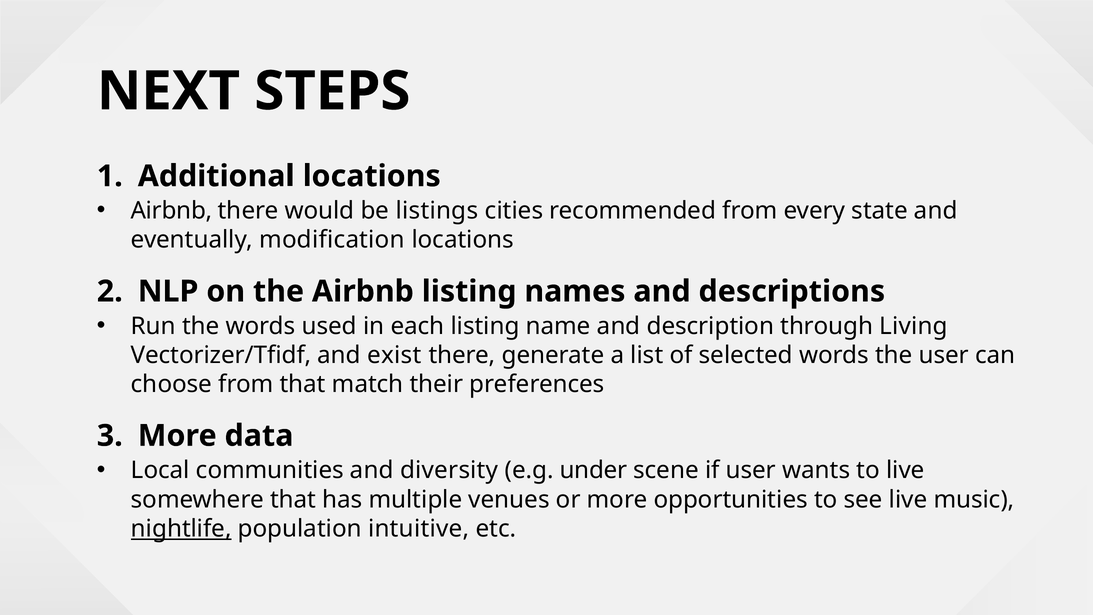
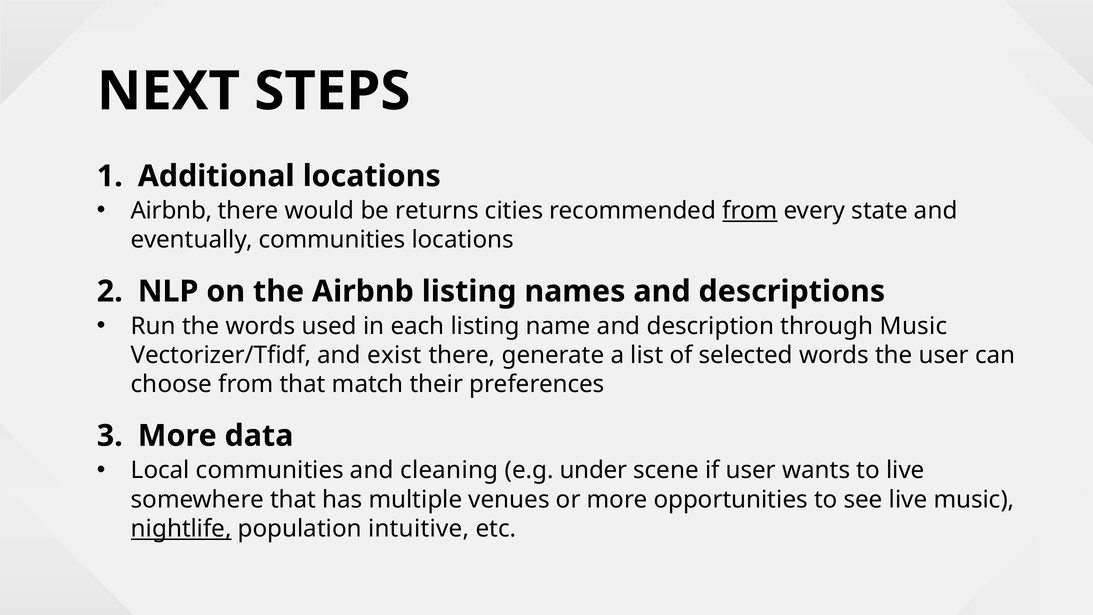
listings: listings -> returns (437, 211)
from underline: none -> present (750, 211)
eventually modification: modification -> communities (332, 240)
through Living: Living -> Music (914, 326)
diversity: diversity -> cleaning (449, 470)
